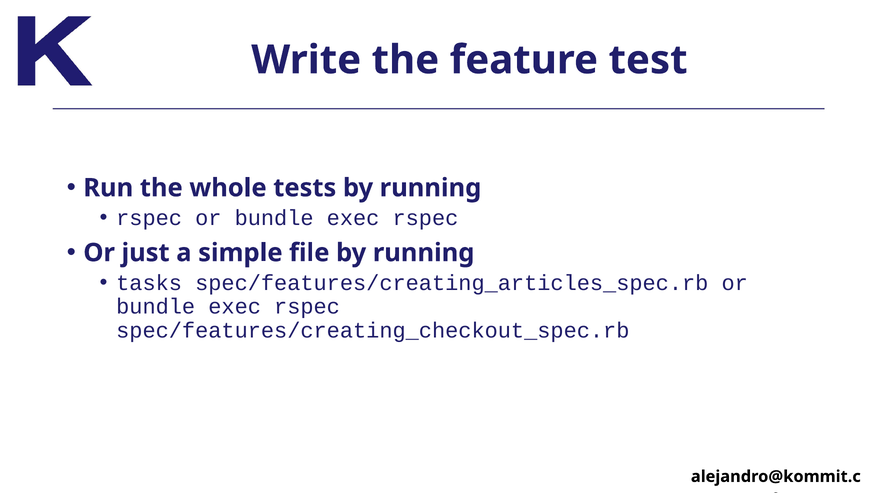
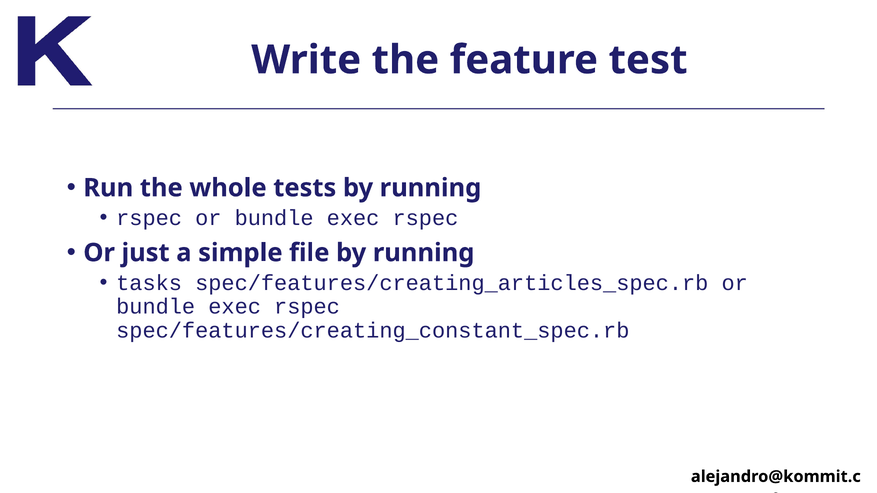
spec/features/creating_checkout_spec.rb: spec/features/creating_checkout_spec.rb -> spec/features/creating_constant_spec.rb (373, 331)
